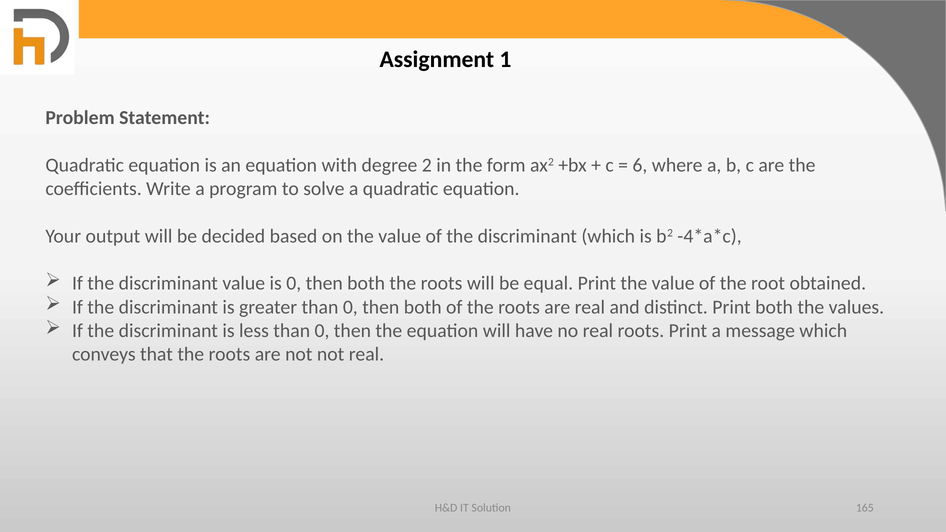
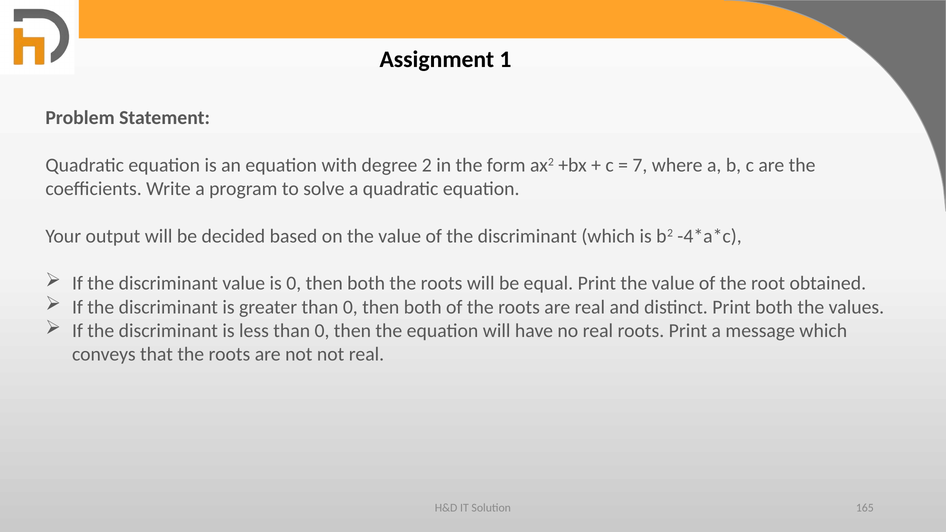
6: 6 -> 7 (640, 165)
